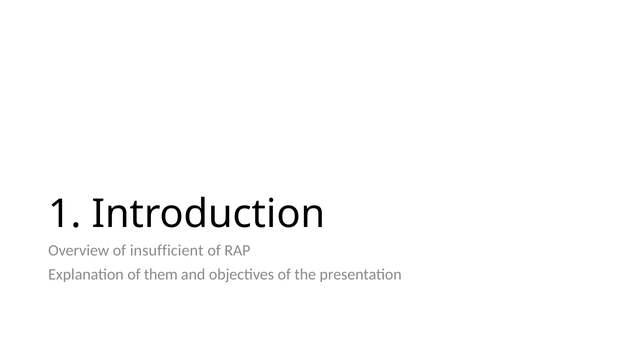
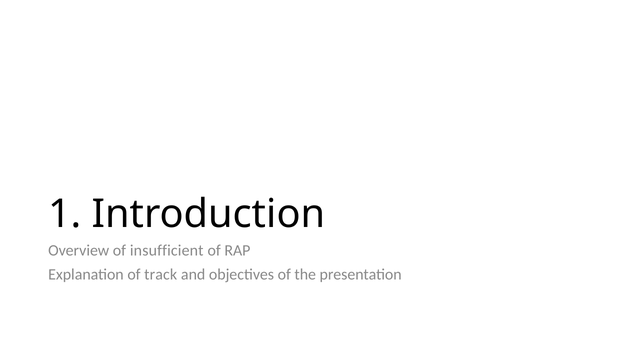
them: them -> track (161, 274)
